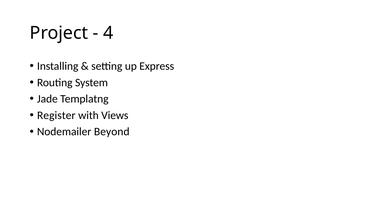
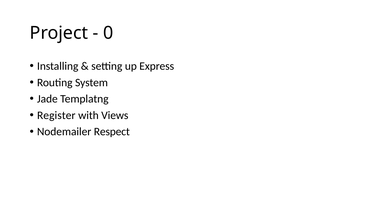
4: 4 -> 0 (108, 33)
Beyond: Beyond -> Respect (112, 131)
